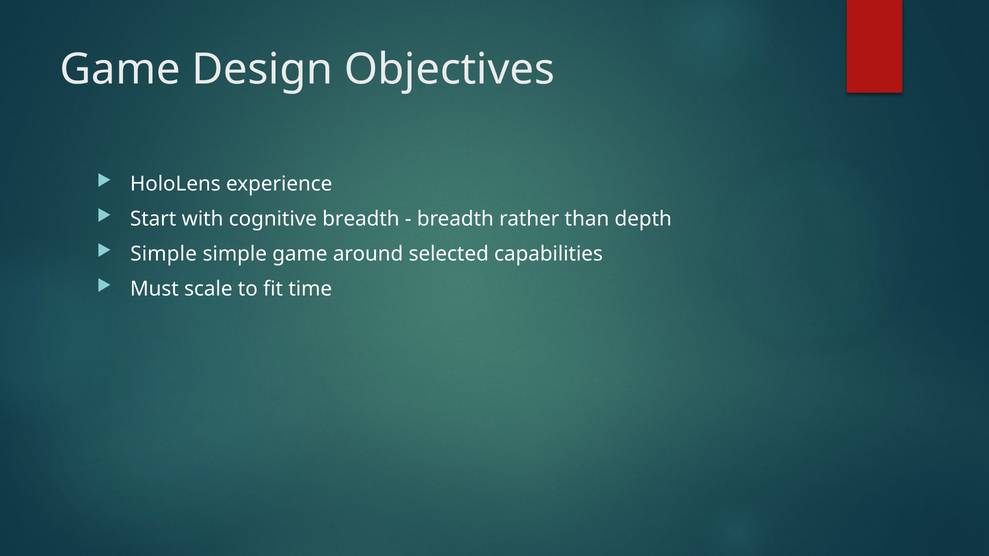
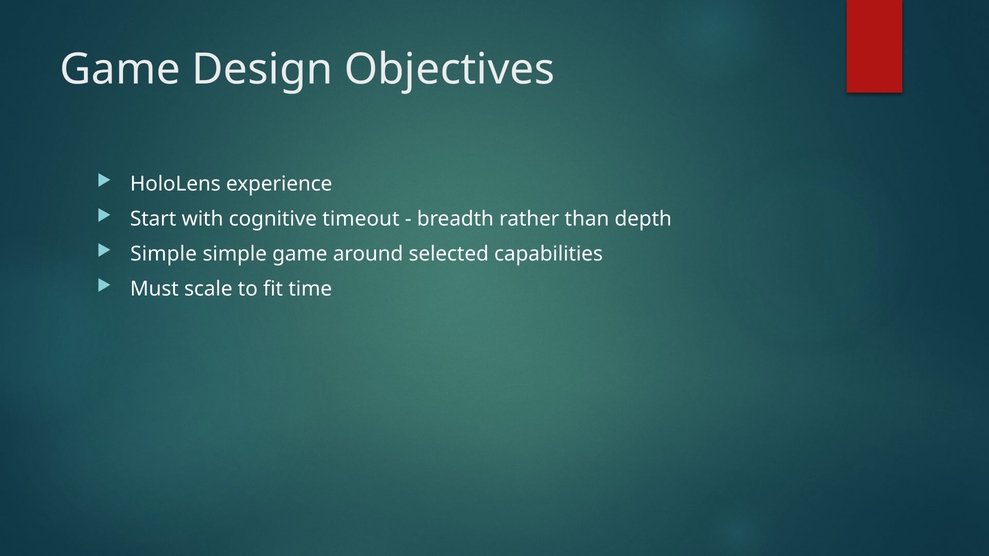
cognitive breadth: breadth -> timeout (361, 219)
